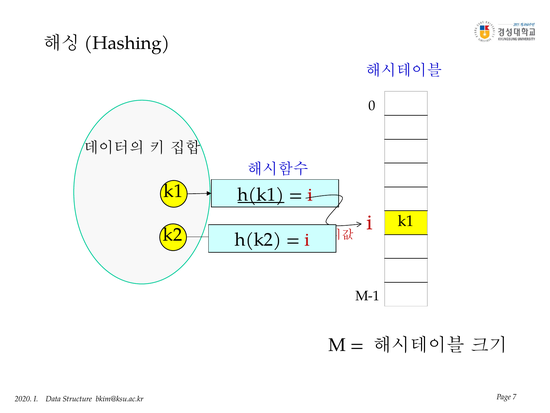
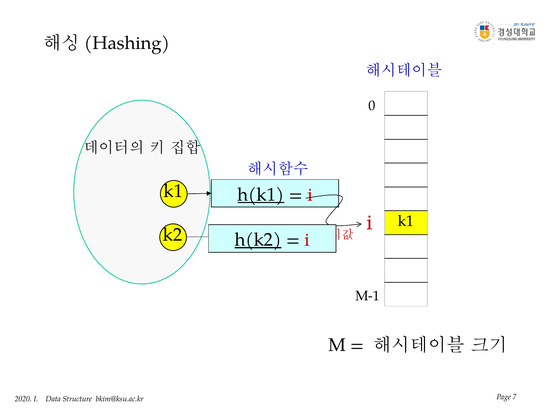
h(k2 underline: none -> present (258, 239)
